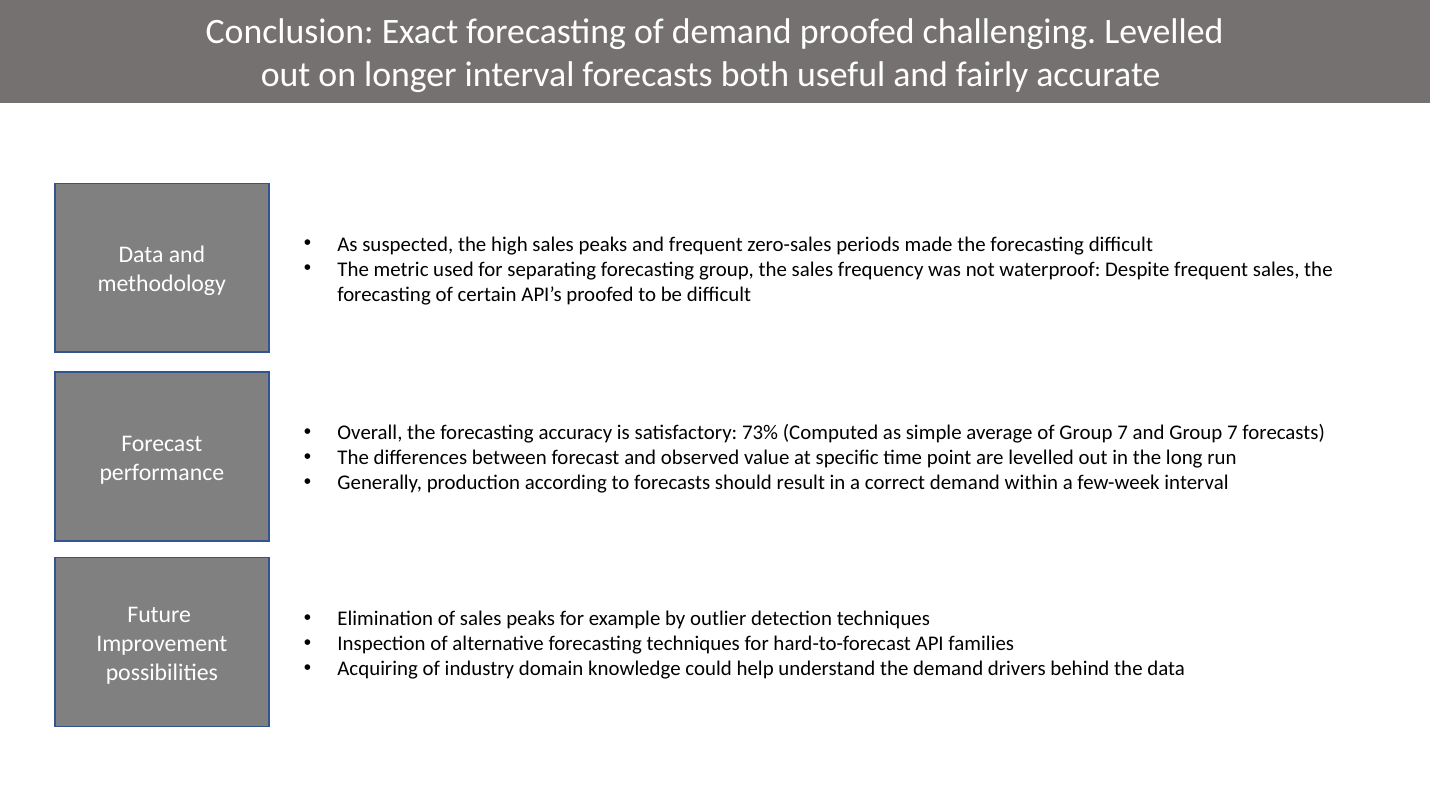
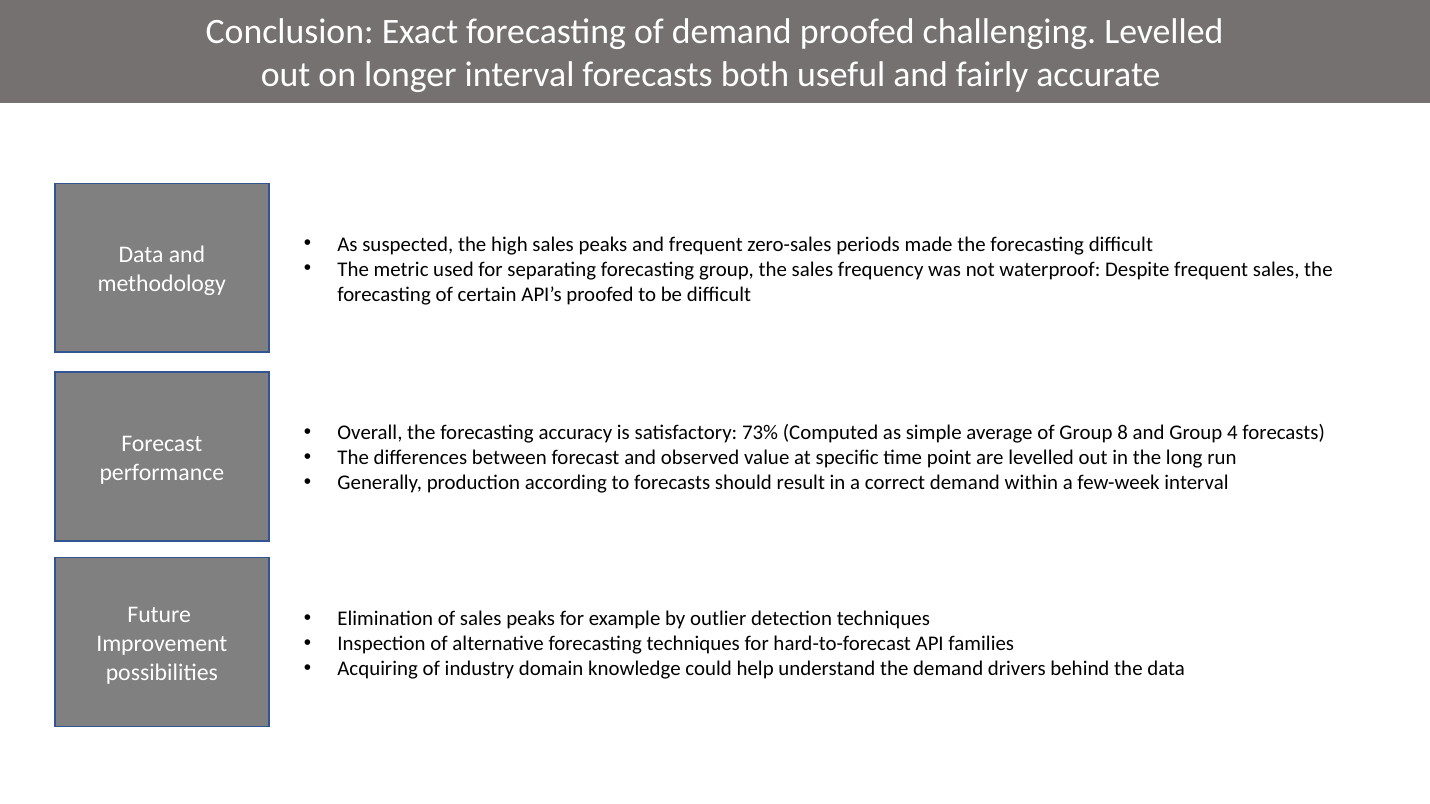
of Group 7: 7 -> 8 (1123, 433)
and Group 7: 7 -> 4 (1232, 433)
